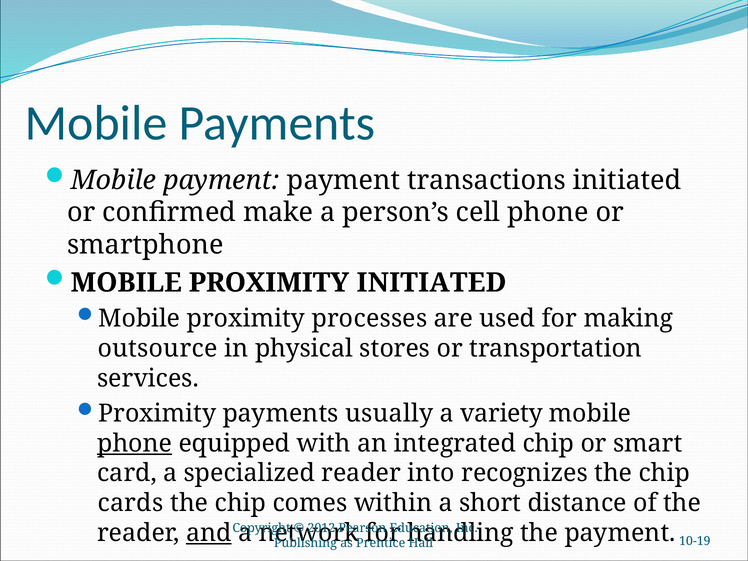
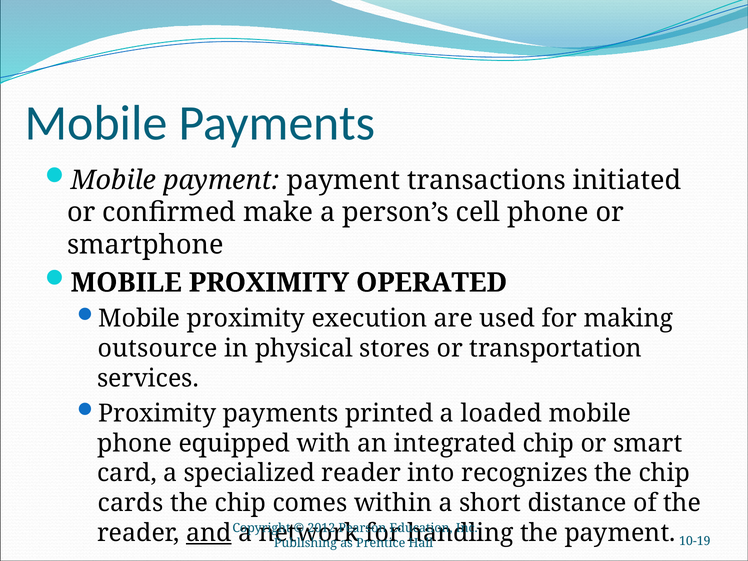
PROXIMITY INITIATED: INITIATED -> OPERATED (432, 283)
processes: processes -> execution (370, 319)
usually: usually -> printed (389, 413)
variety: variety -> loaded (501, 413)
phone underline: present -> none (135, 443)
